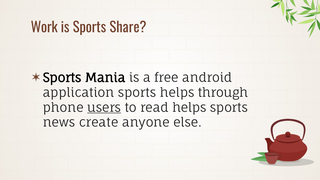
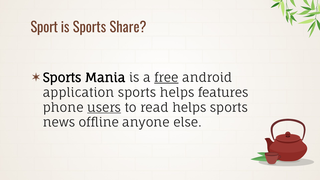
Work: Work -> Sport (44, 28)
free underline: none -> present (166, 78)
through: through -> features (223, 93)
create: create -> offline (99, 123)
